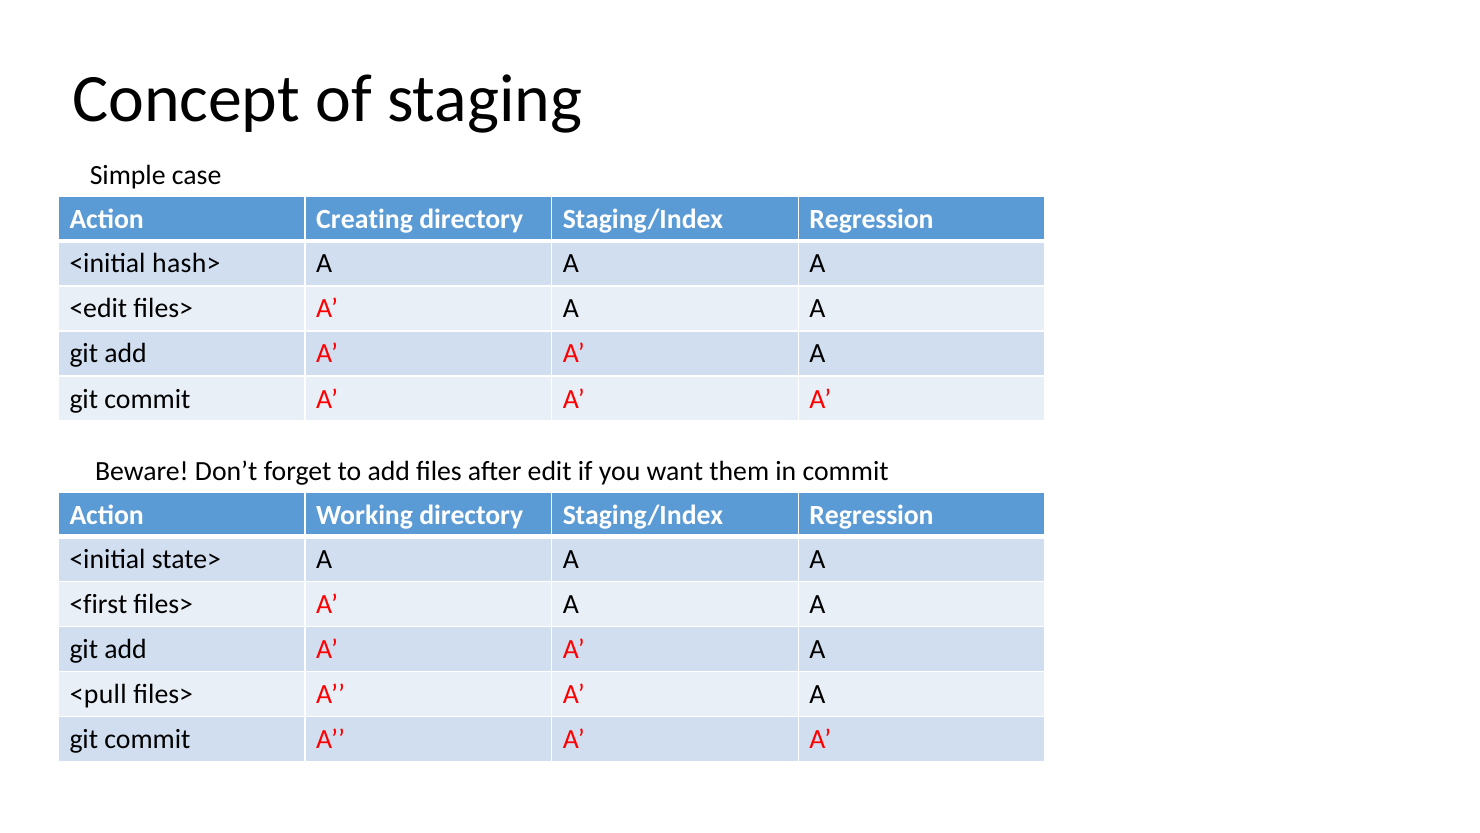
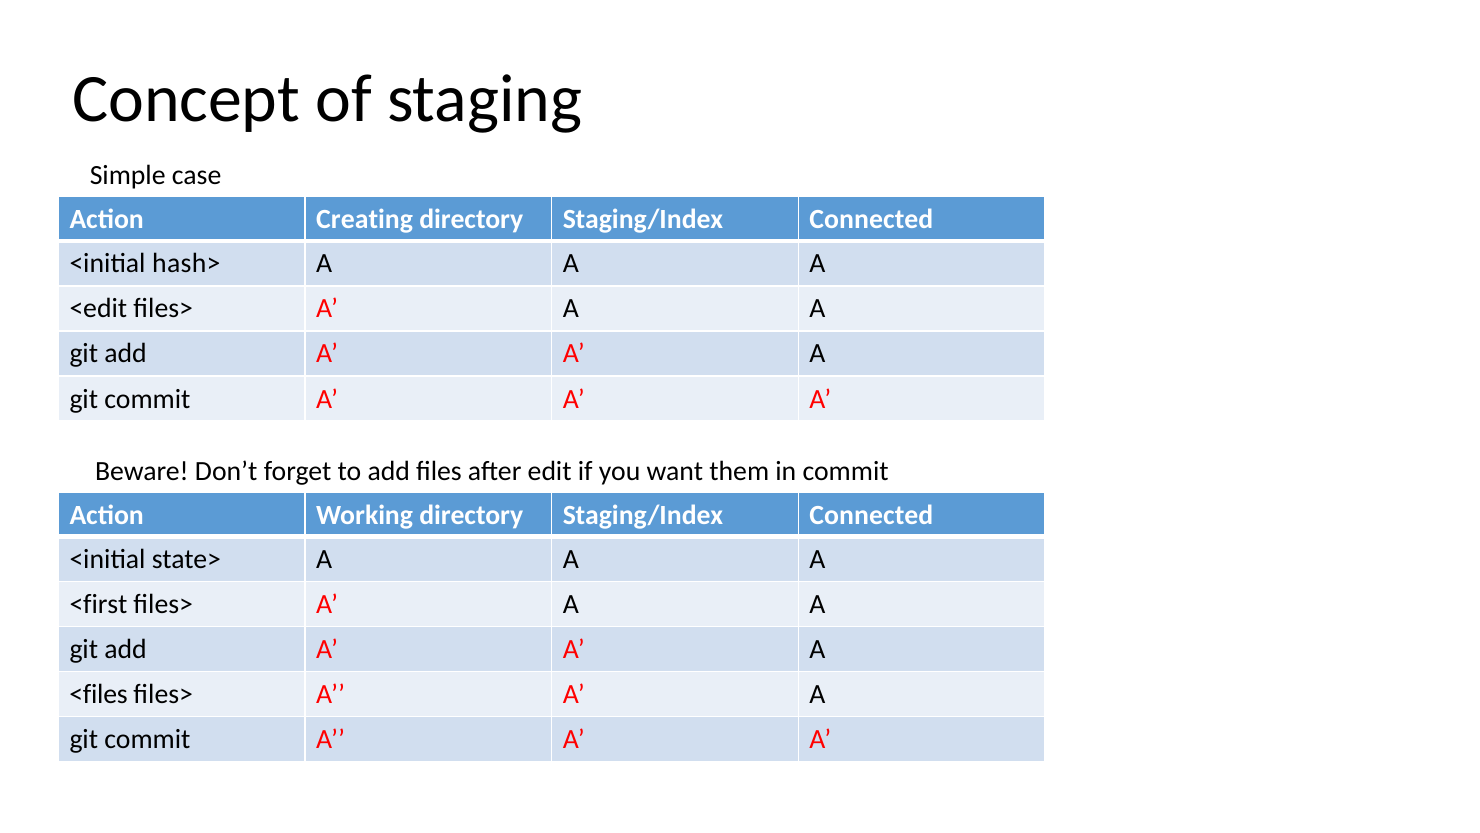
Regression: Regression -> Connected (871, 219)
Working directory Staging/Index Regression: Regression -> Connected (871, 515)
<pull: <pull -> <files (99, 694)
